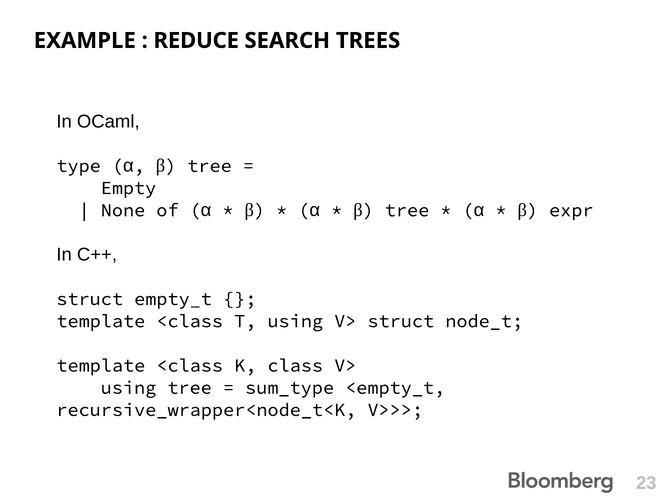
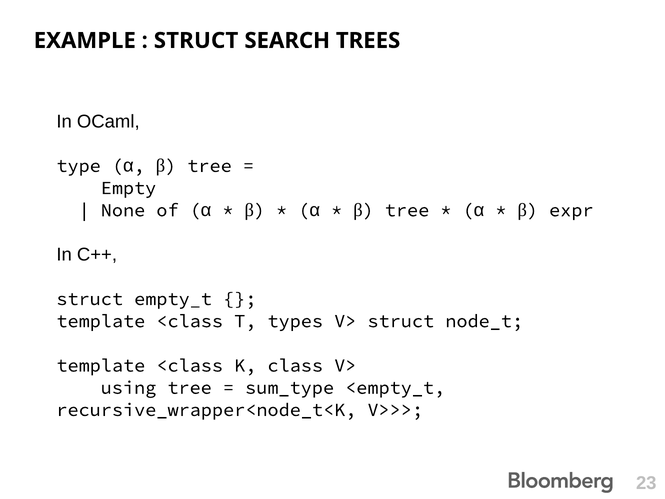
REDUCE: REDUCE -> STRUCT (196, 41)
T using: using -> types (295, 321)
